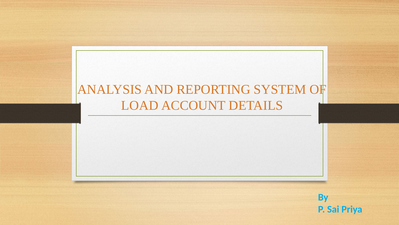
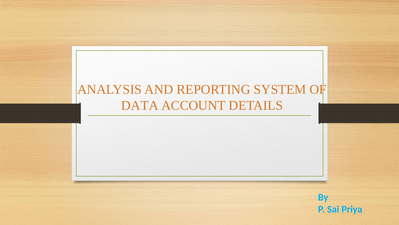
LOAD: LOAD -> DATA (140, 105)
